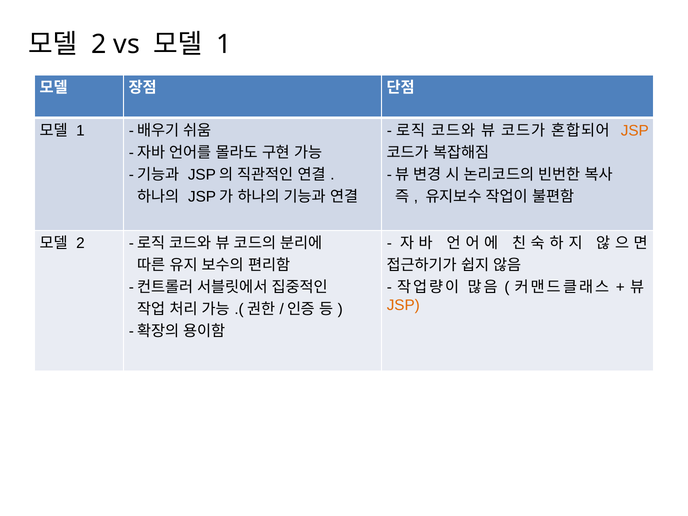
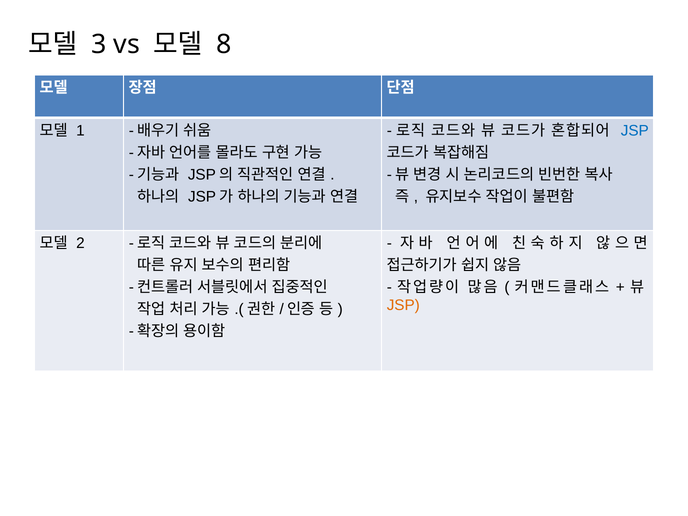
2: 2 -> 3 (99, 44)
1: 1 -> 8 (224, 44)
JSP colour: orange -> blue (635, 131)
